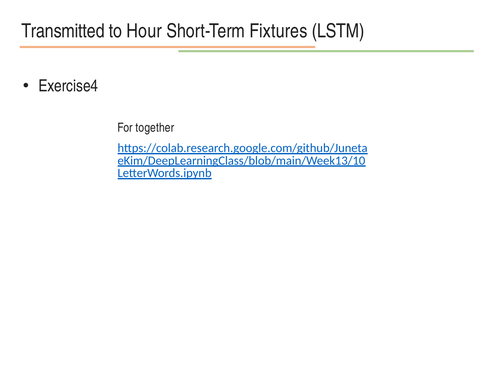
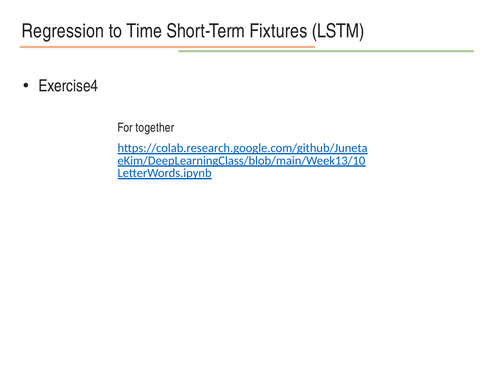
Transmitted: Transmitted -> Regression (63, 31)
Hour: Hour -> Time (144, 31)
